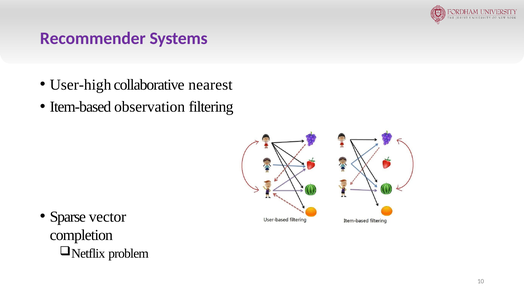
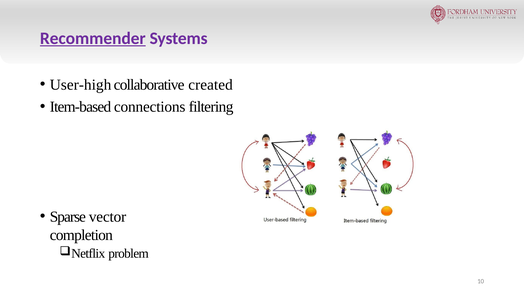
Recommender underline: none -> present (93, 38)
nearest: nearest -> created (211, 85)
observation: observation -> connections (150, 107)
